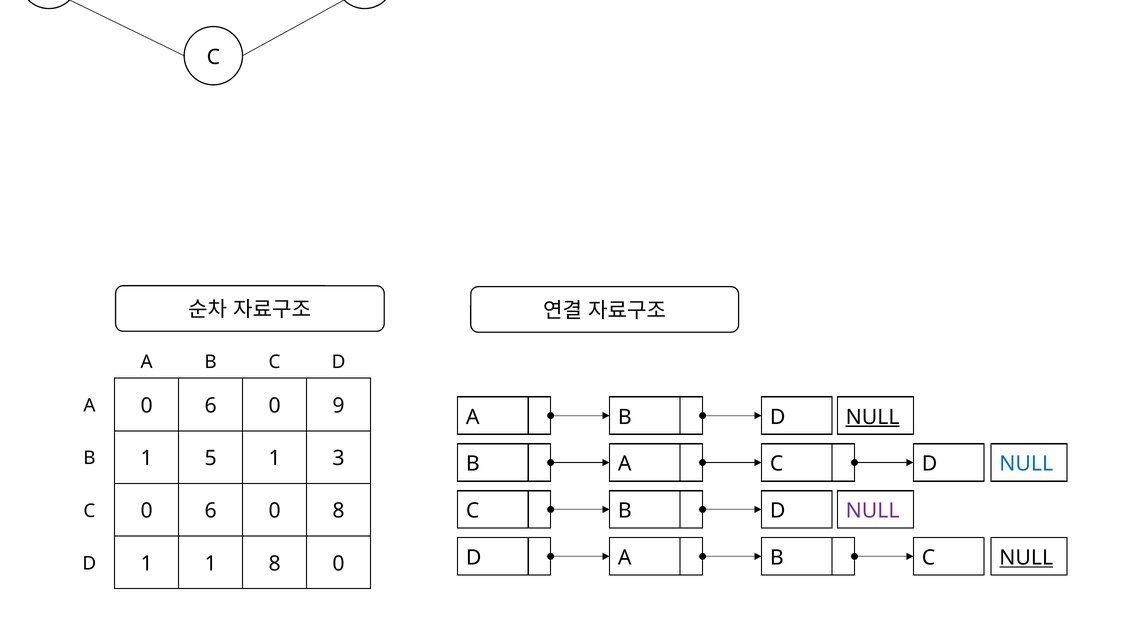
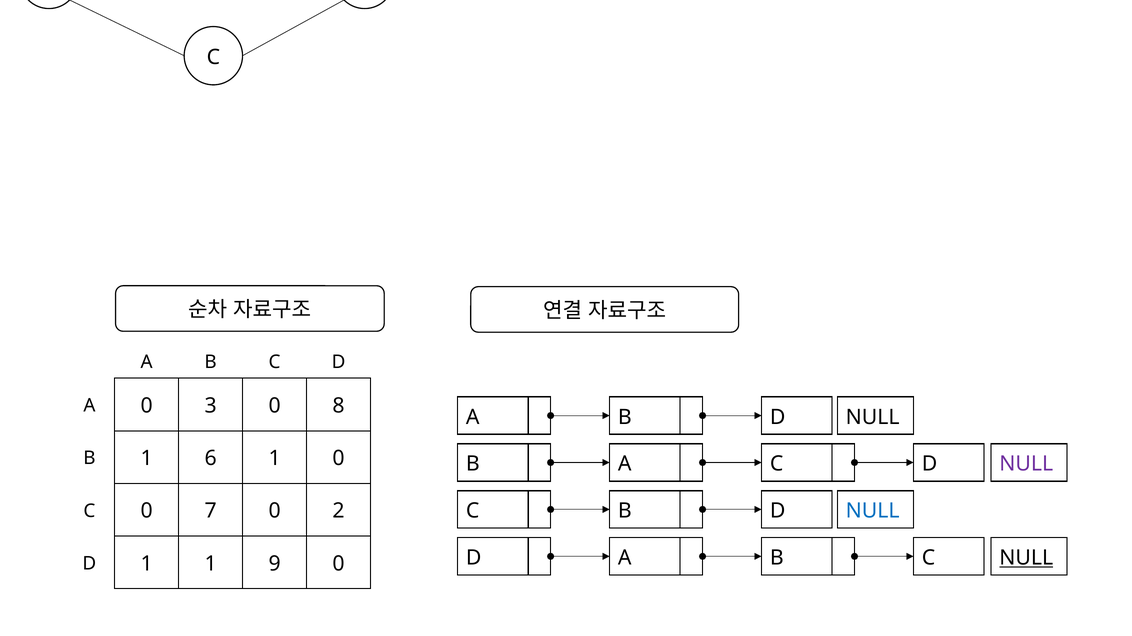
6: 6 -> 3 (211, 406)
9: 9 -> 8 (339, 406)
NULL underline: present -> none (873, 418)
5: 5 -> 6 (211, 459)
1 3: 3 -> 0 (339, 459)
NULL colour: blue -> purple (1026, 465)
NULL colour: purple -> blue (873, 511)
6: 6 -> 7 (211, 512)
0 8: 8 -> 2 (339, 512)
1 8: 8 -> 9 (275, 564)
